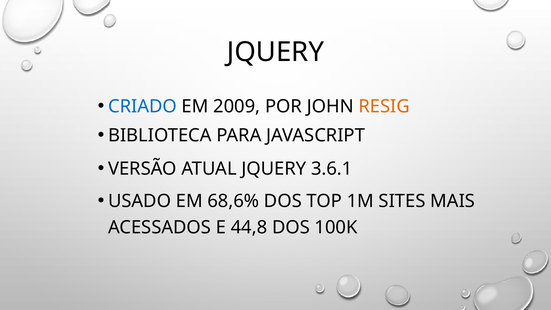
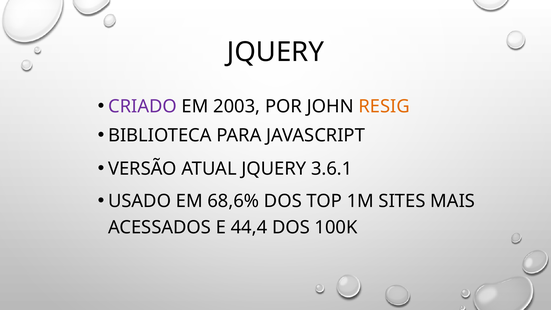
CRIADO colour: blue -> purple (142, 107)
2009: 2009 -> 2003 (237, 107)
44,8: 44,8 -> 44,4 (249, 228)
